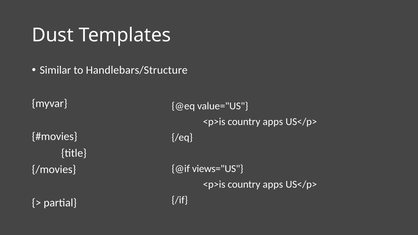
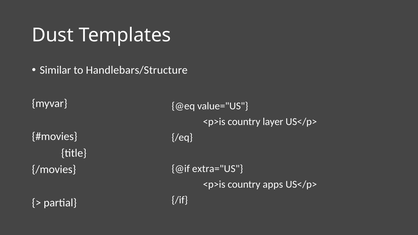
apps: apps -> layer (273, 122)
views="US: views="US -> extra="US (218, 169)
